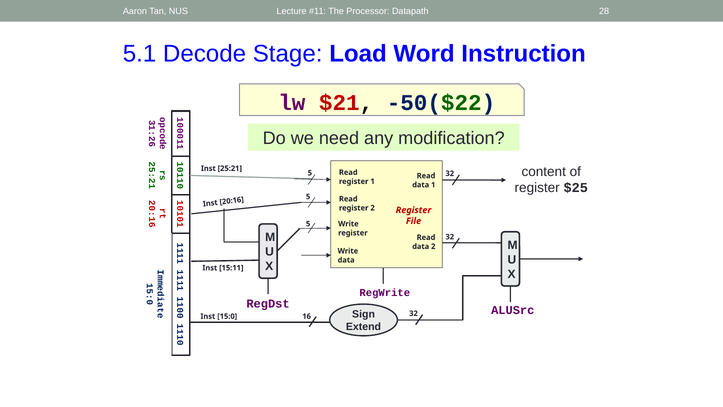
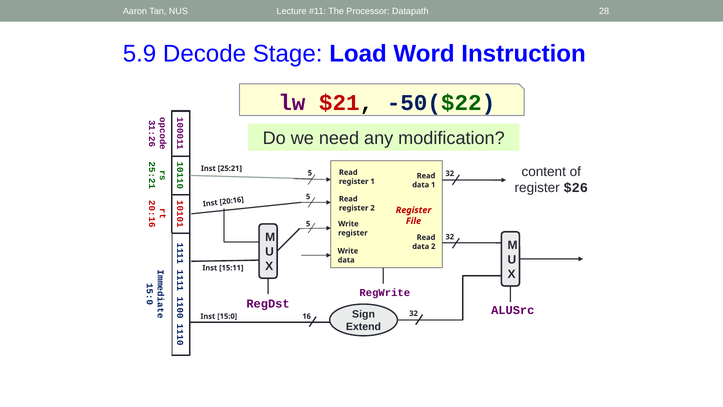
5.1: 5.1 -> 5.9 (140, 54)
$25: $25 -> $26 (576, 188)
